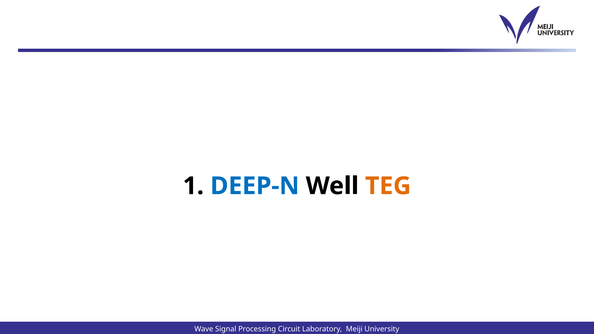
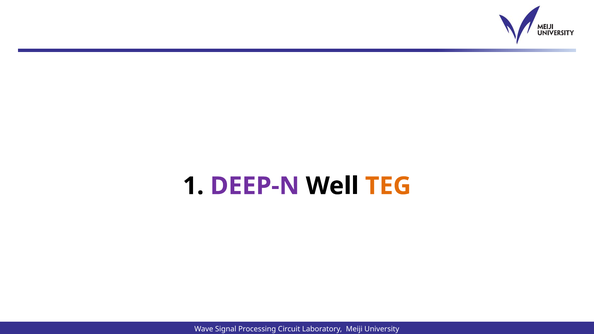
DEEP-N colour: blue -> purple (255, 186)
